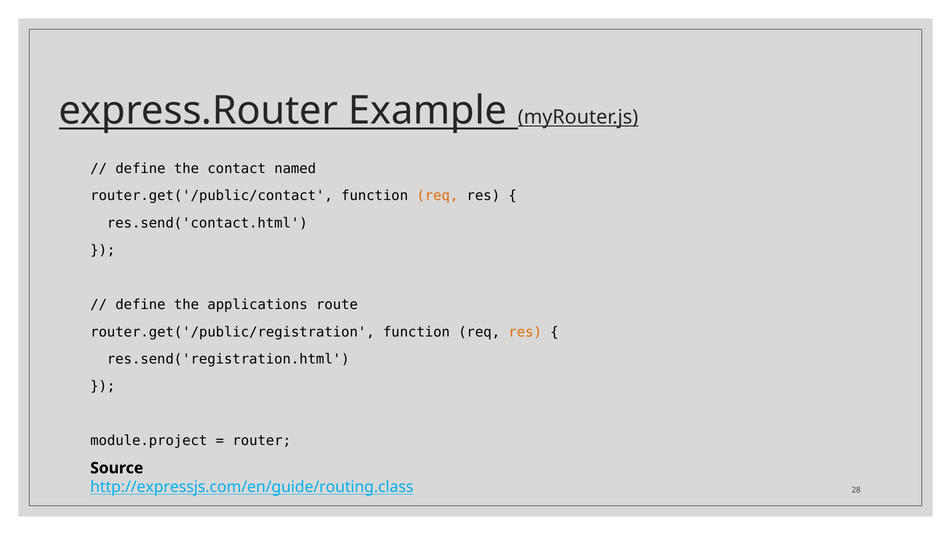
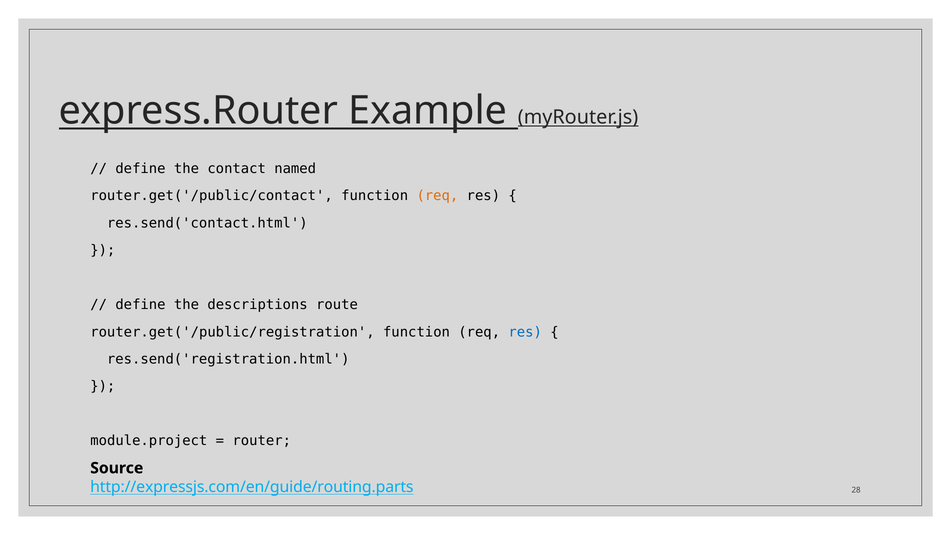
applications: applications -> descriptions (258, 305)
res colour: orange -> blue (525, 332)
http://expressjs.com/en/guide/routing.class: http://expressjs.com/en/guide/routing.class -> http://expressjs.com/en/guide/routing.parts (252, 487)
